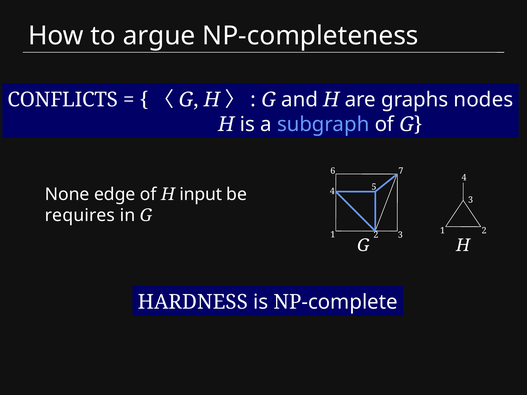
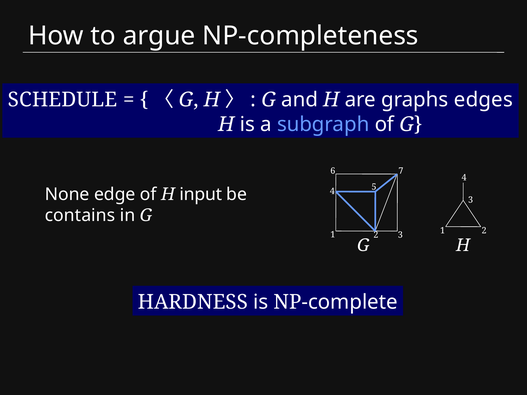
CONFLICTS: CONFLICTS -> SCHEDULE (63, 100)
nodes: nodes -> edges (483, 100)
requires: requires -> contains (80, 215)
